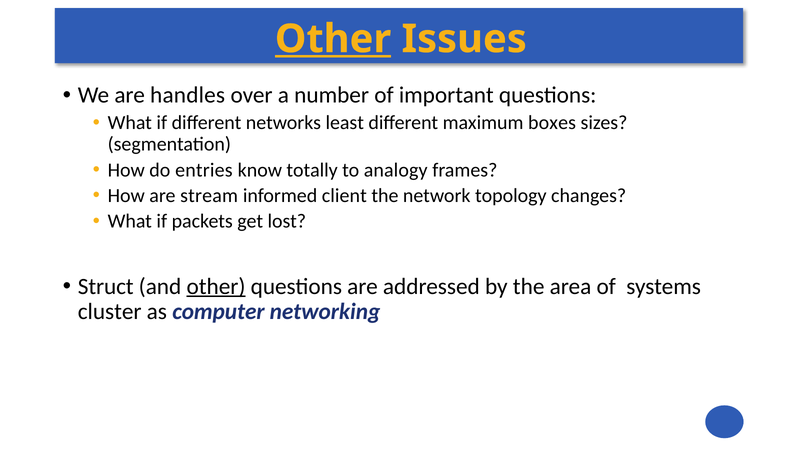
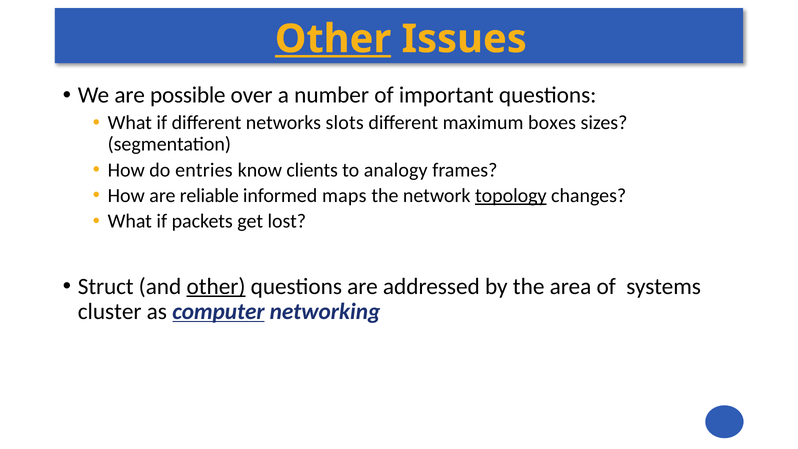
handles: handles -> possible (188, 95)
least: least -> slots (345, 123)
totally: totally -> clients (312, 170)
stream: stream -> reliable (209, 196)
client: client -> maps (344, 196)
topology underline: none -> present (511, 196)
computer underline: none -> present (218, 311)
